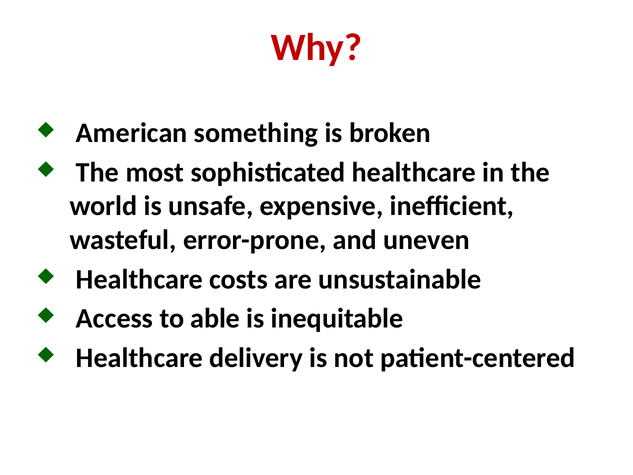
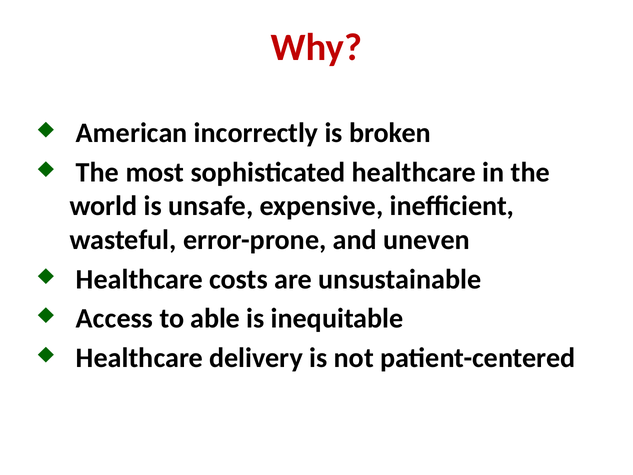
something: something -> incorrectly (256, 133)
